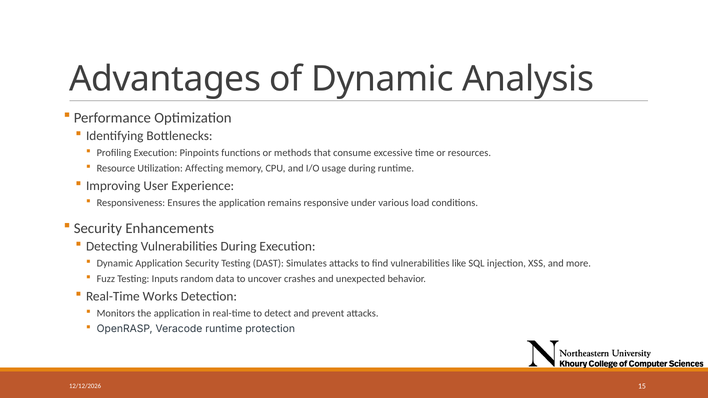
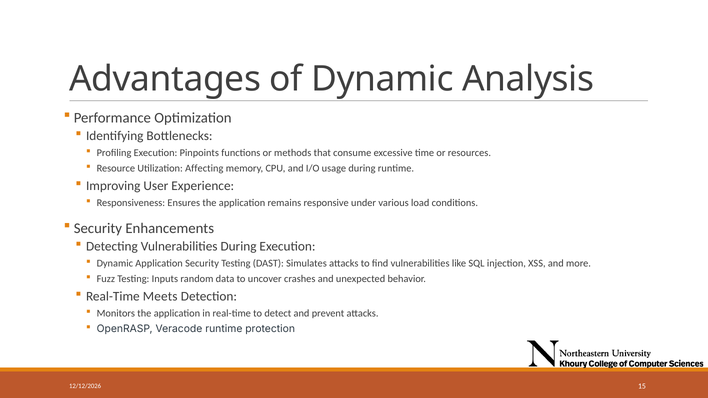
Works: Works -> Meets (160, 296)
